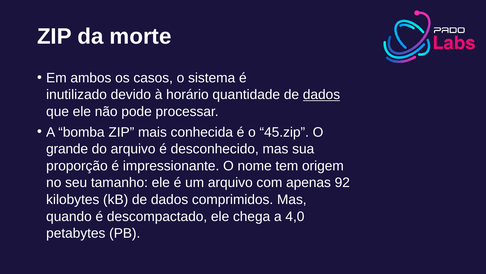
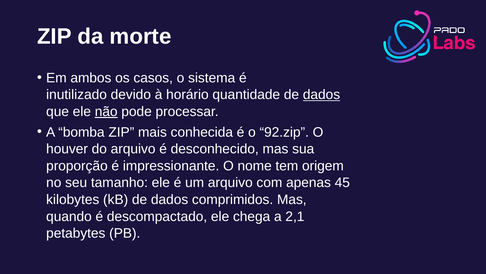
não underline: none -> present (106, 111)
45.zip: 45.zip -> 92.zip (284, 132)
grande: grande -> houver (67, 149)
92: 92 -> 45 (342, 182)
4,0: 4,0 -> 2,1 (295, 216)
